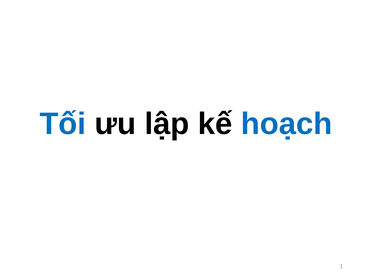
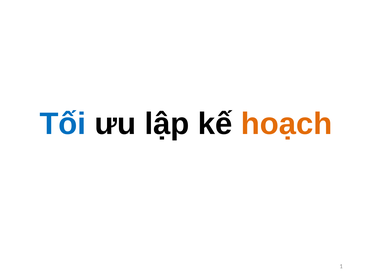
hoạch colour: blue -> orange (287, 124)
